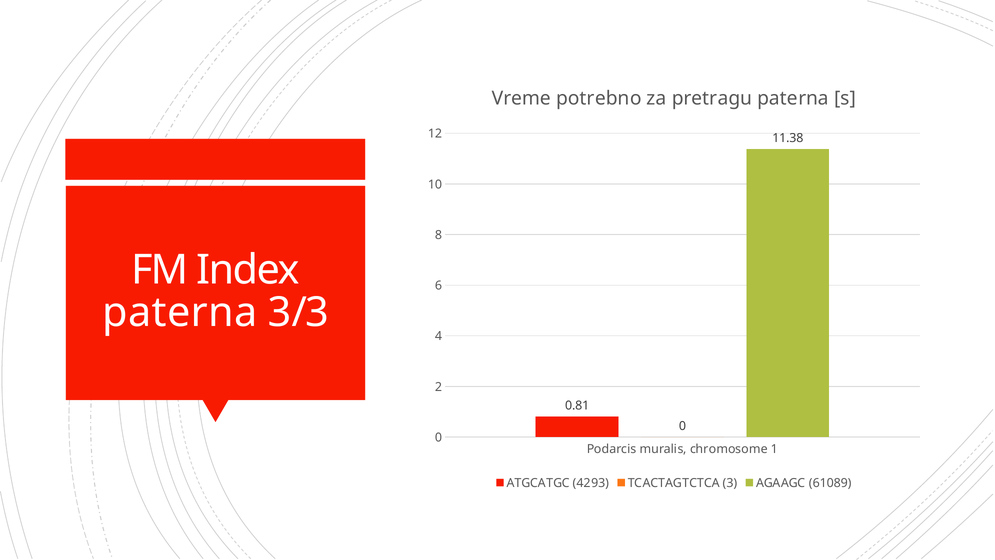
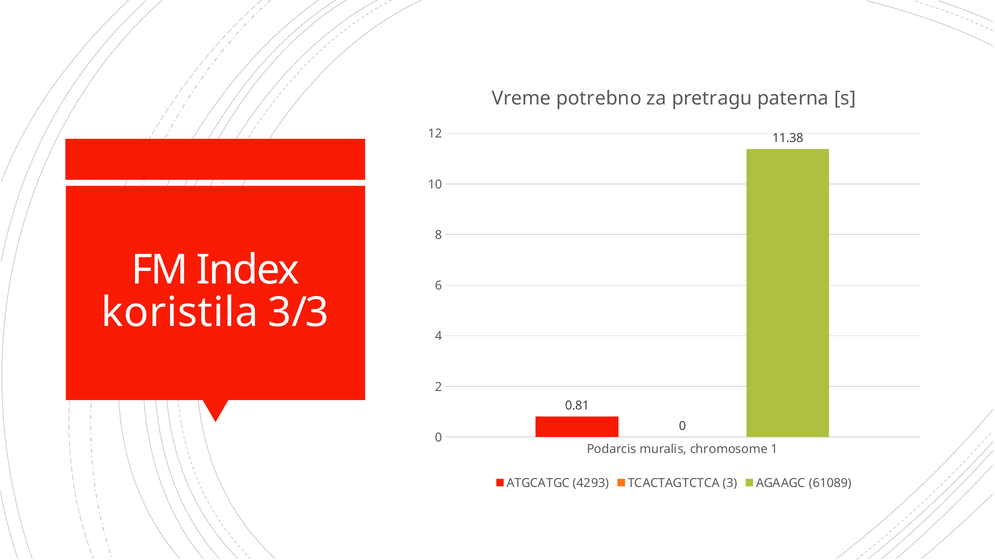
paterna: paterna -> koristila (180, 312)
